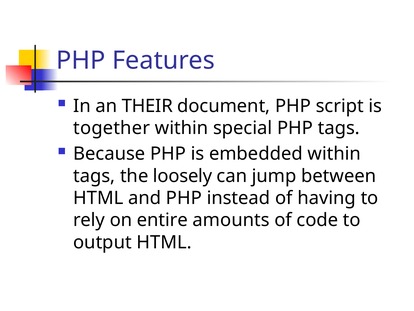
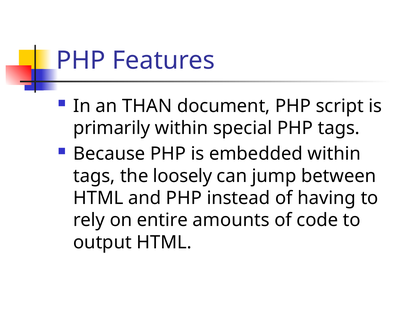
THEIR: THEIR -> THAN (147, 106)
together: together -> primarily (112, 128)
